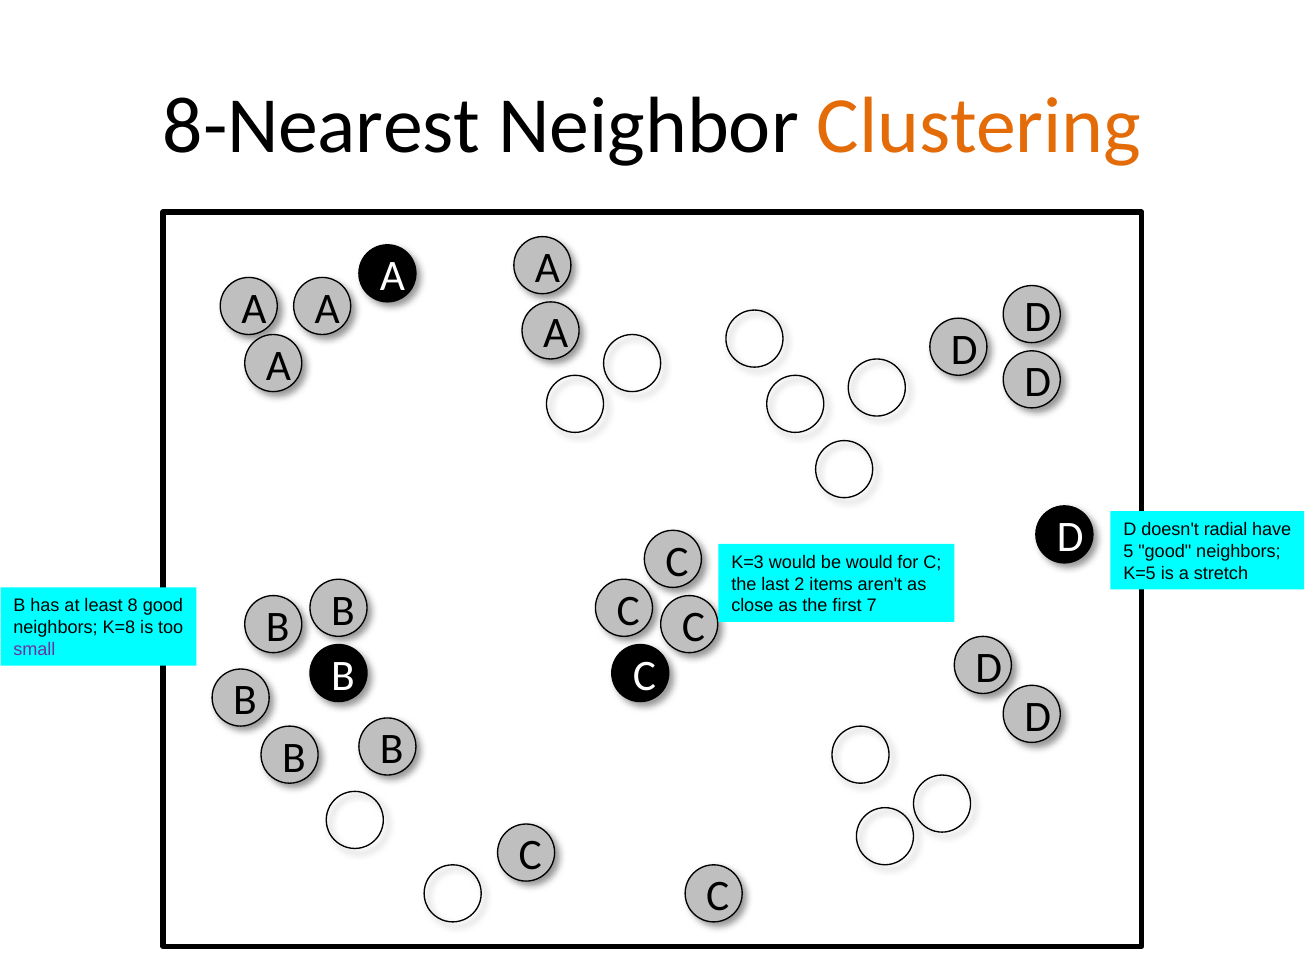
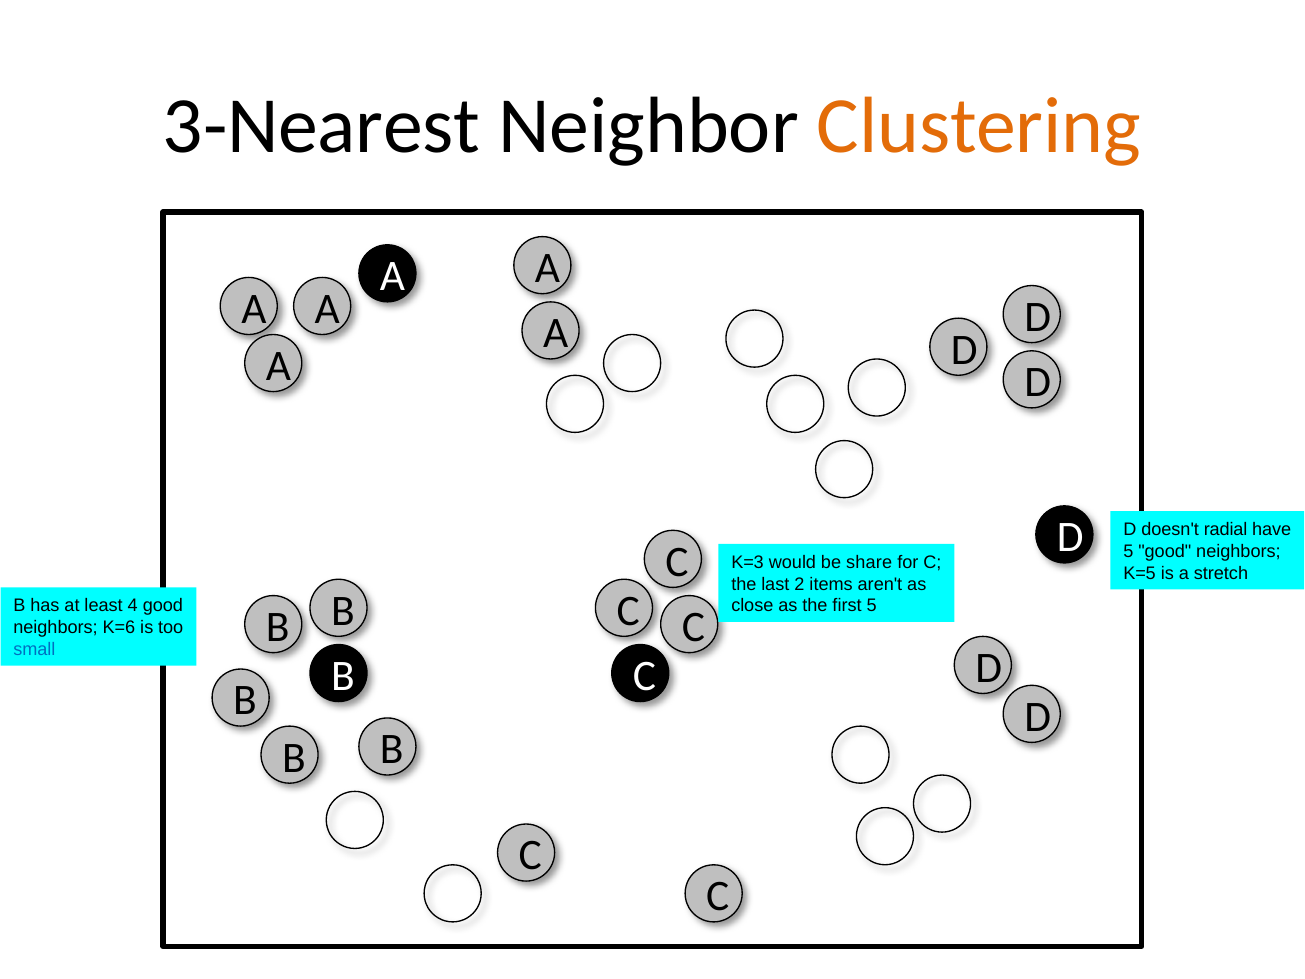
8-Nearest: 8-Nearest -> 3-Nearest (322, 126)
be would: would -> share (869, 562)
8: 8 -> 4 (133, 606)
first 7: 7 -> 5 (872, 606)
K=8: K=8 -> K=6 (119, 628)
small colour: purple -> blue (34, 649)
